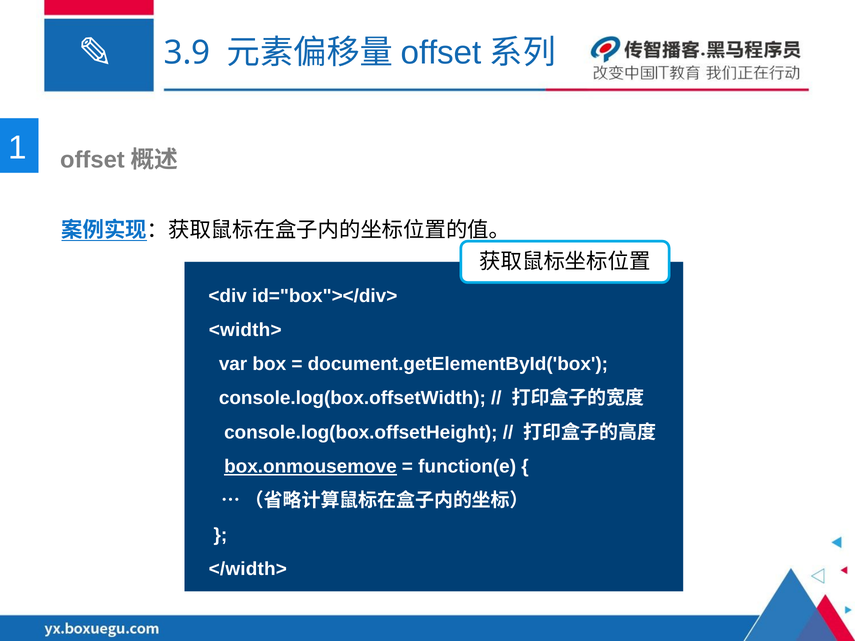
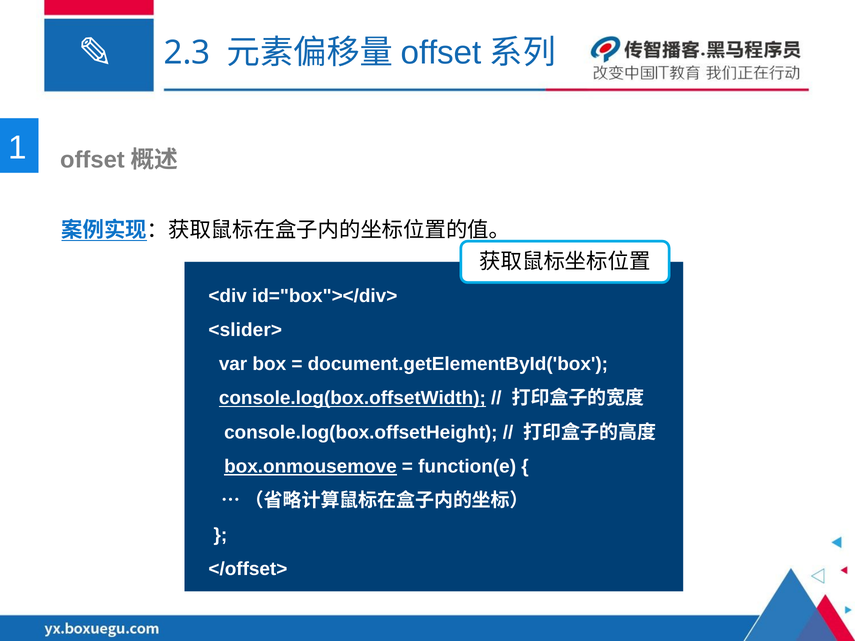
3.9: 3.9 -> 2.3 (187, 53)
<width>: <width> -> <slider> (245, 330)
console.log(box.offsetWidth underline: none -> present (352, 398)
</width>: </width> -> </offset> (248, 569)
